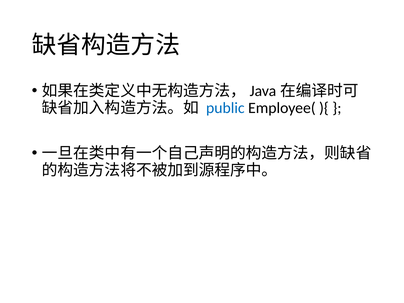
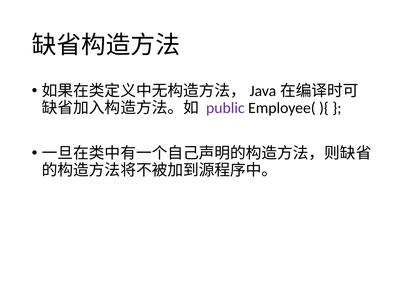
public colour: blue -> purple (225, 108)
